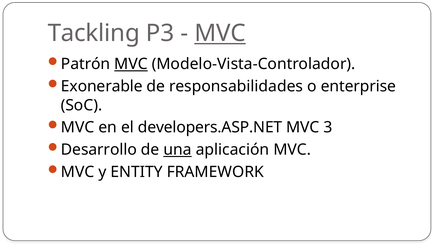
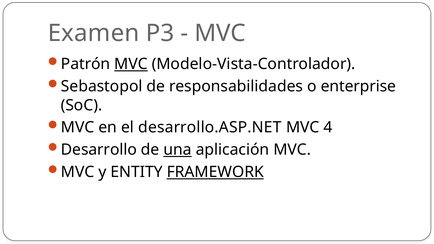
Tackling: Tackling -> Examen (94, 33)
MVC underline: present -> none (220, 33)
Exonerable: Exonerable -> Sebastopol (102, 86)
developers.ASP.NET: developers.ASP.NET -> desarrollo.ASP.NET (210, 128)
3: 3 -> 4 (328, 128)
FRAMEWORK underline: none -> present (215, 172)
